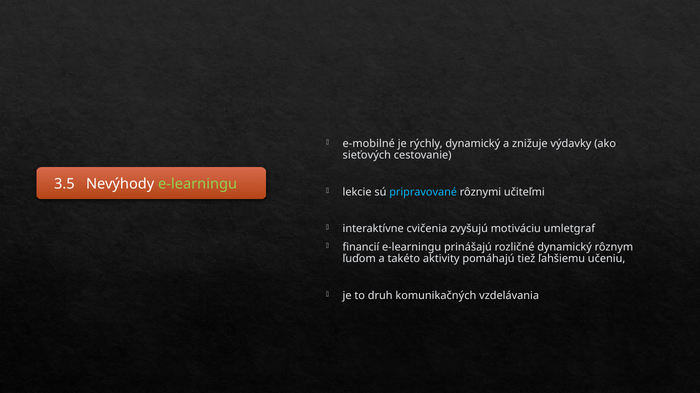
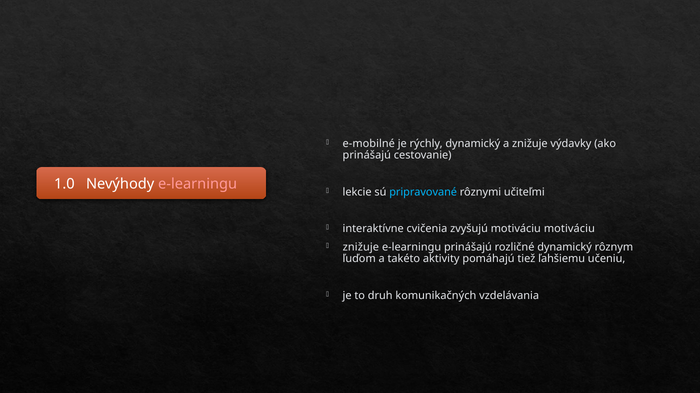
sieťových: sieťových -> prinášajú (367, 156)
3.5: 3.5 -> 1.0 (64, 184)
e-learningu colour: light green -> pink (198, 184)
motiváciu umletgraf: umletgraf -> motiváciu (569, 229)
financií: financií -> znižuje (361, 248)
